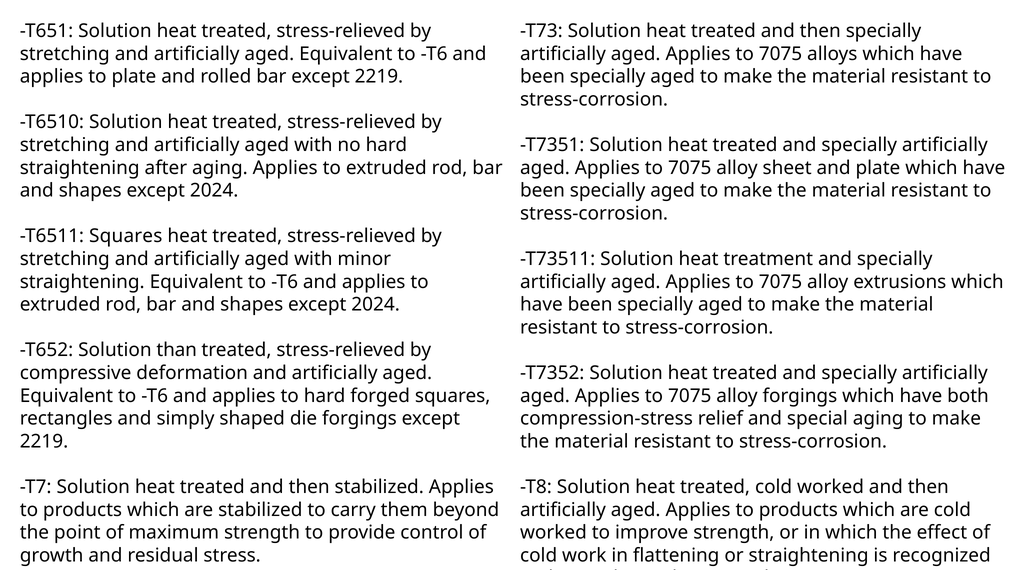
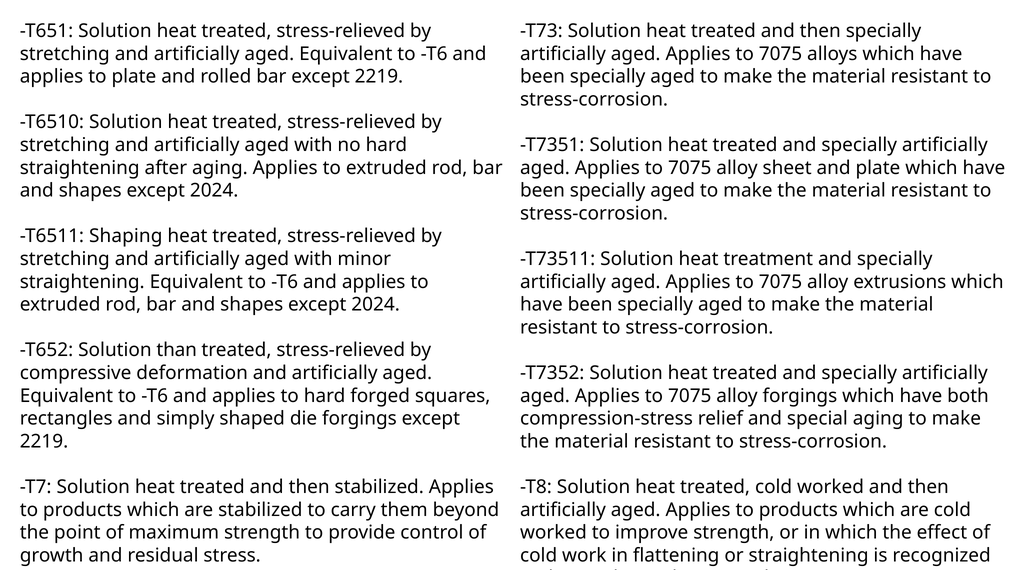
T6511 Squares: Squares -> Shaping (126, 236)
